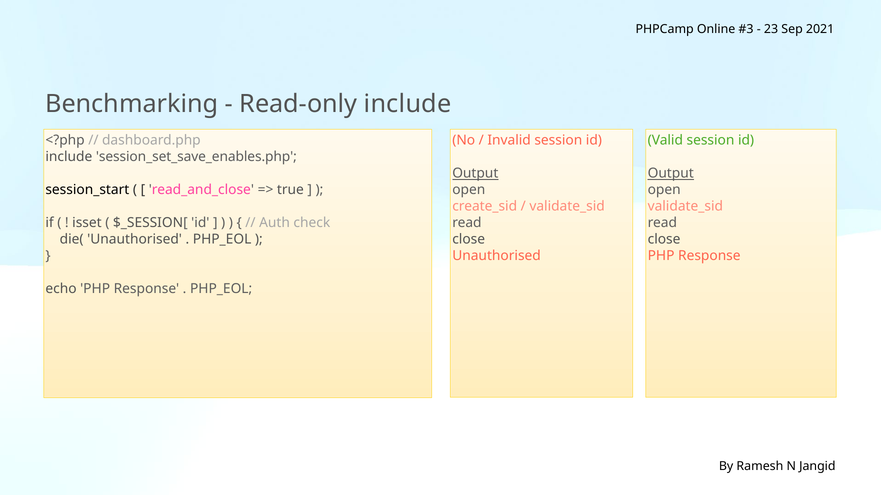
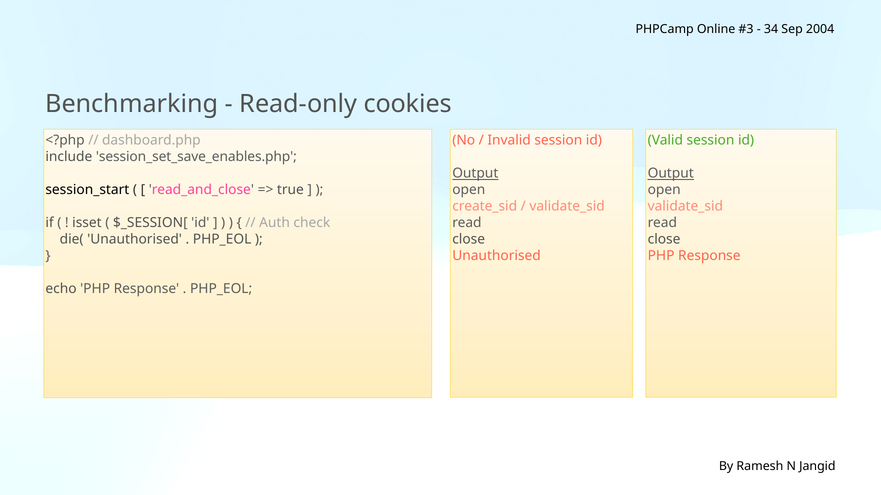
23: 23 -> 34 (771, 29)
2021: 2021 -> 2004 (820, 29)
Read-only include: include -> cookies (408, 104)
